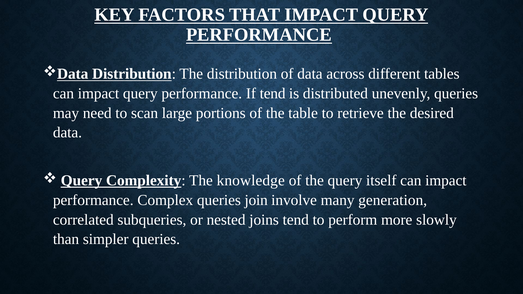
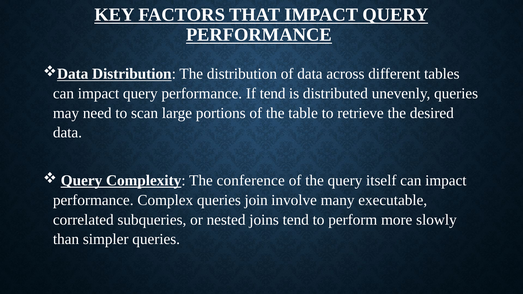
knowledge: knowledge -> conference (251, 181)
generation: generation -> executable (393, 200)
